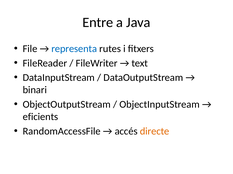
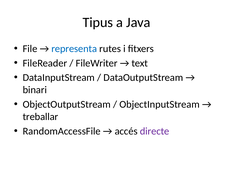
Entre: Entre -> Tipus (98, 23)
eficients: eficients -> treballar (40, 117)
directe colour: orange -> purple (155, 132)
